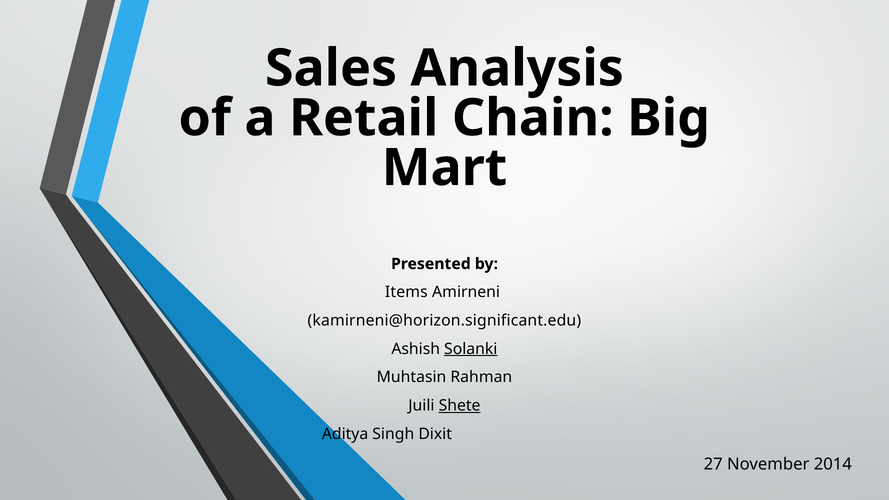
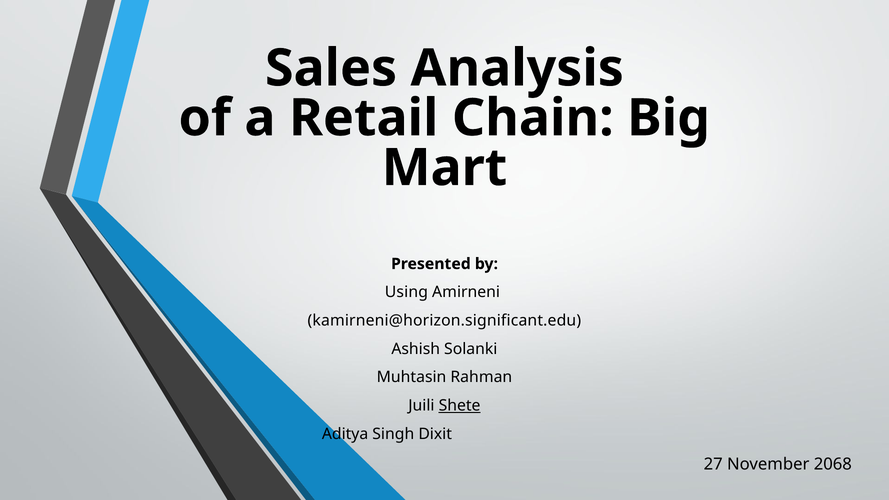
Items: Items -> Using (406, 292)
Solanki underline: present -> none (471, 349)
2014: 2014 -> 2068 (833, 464)
